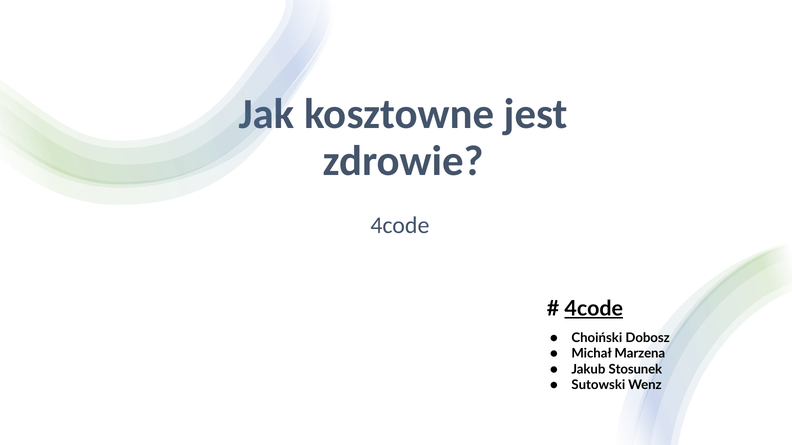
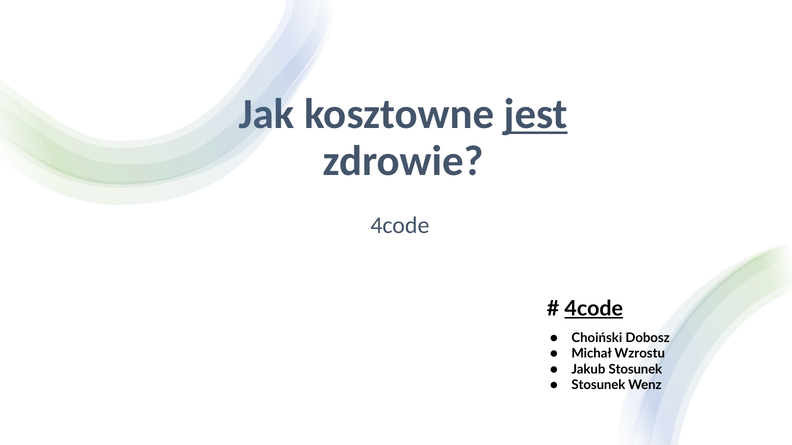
jest underline: none -> present (536, 114)
Marzena: Marzena -> Wzrostu (640, 354)
Sutowski: Sutowski -> Stosunek (598, 385)
